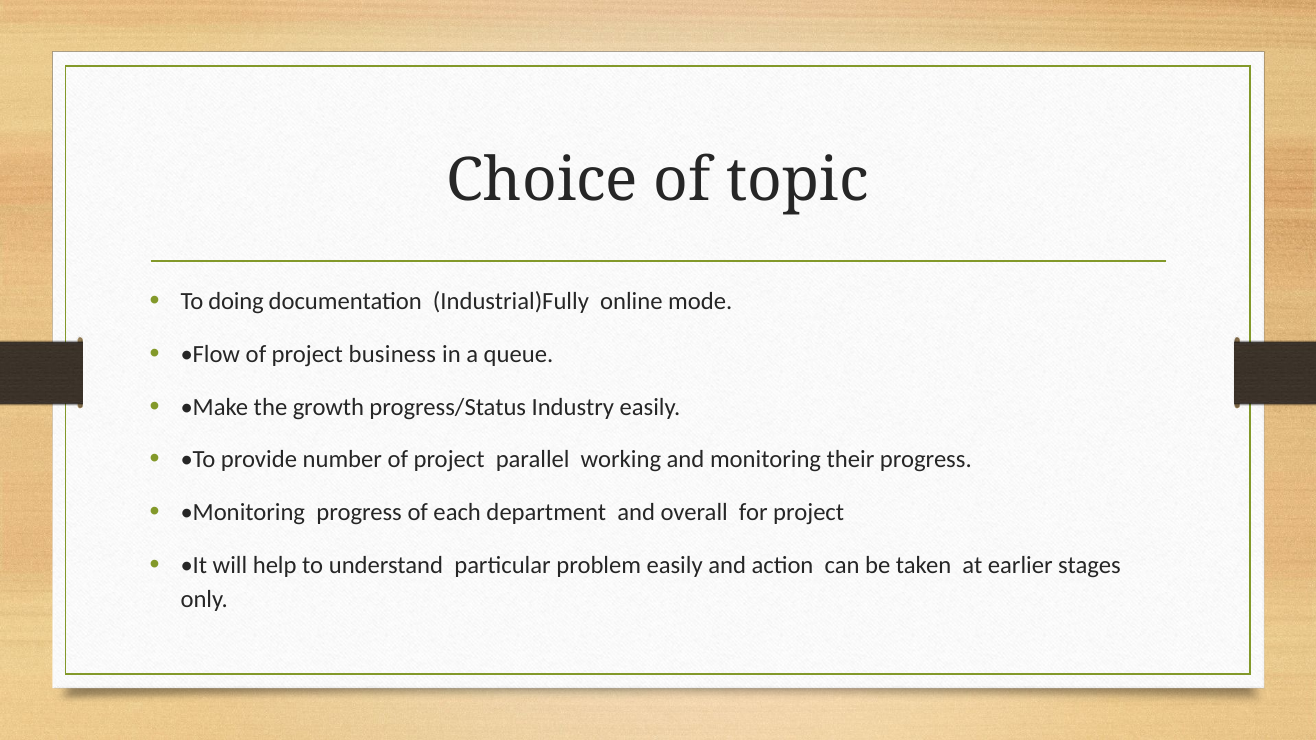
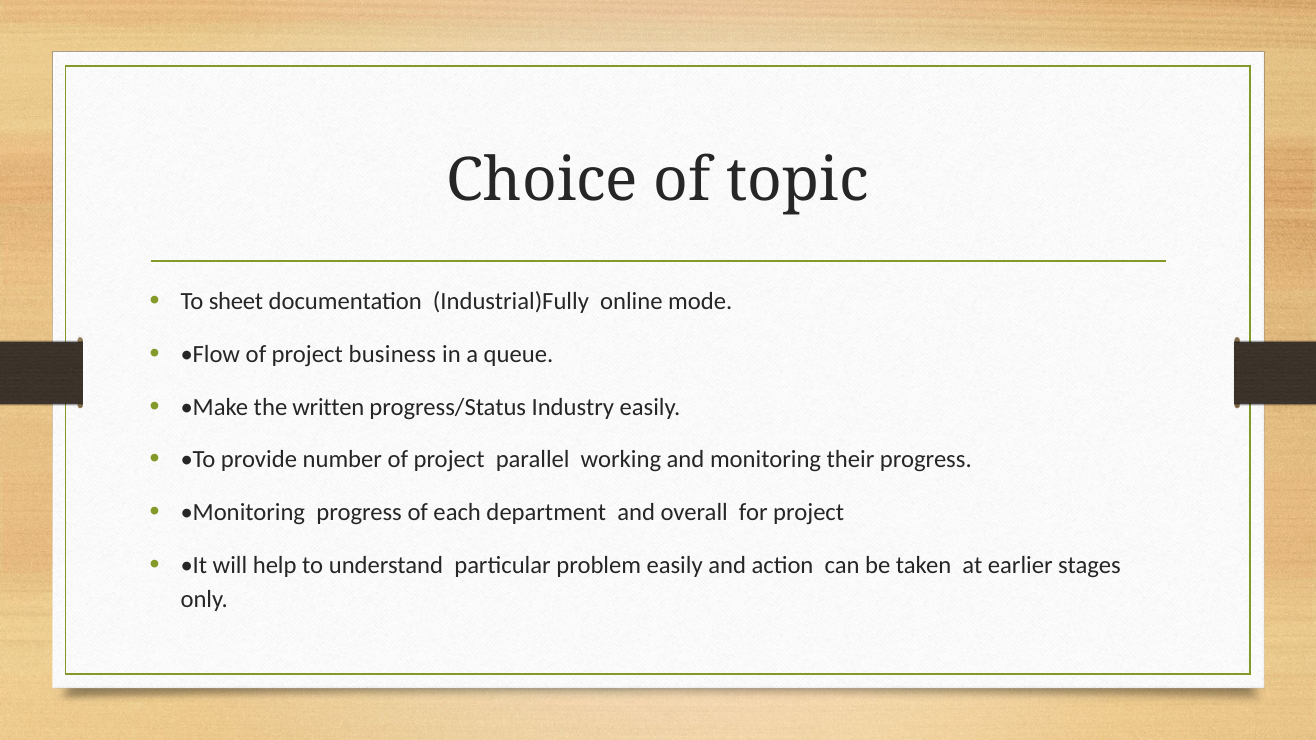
doing: doing -> sheet (236, 302)
growth: growth -> written (328, 407)
